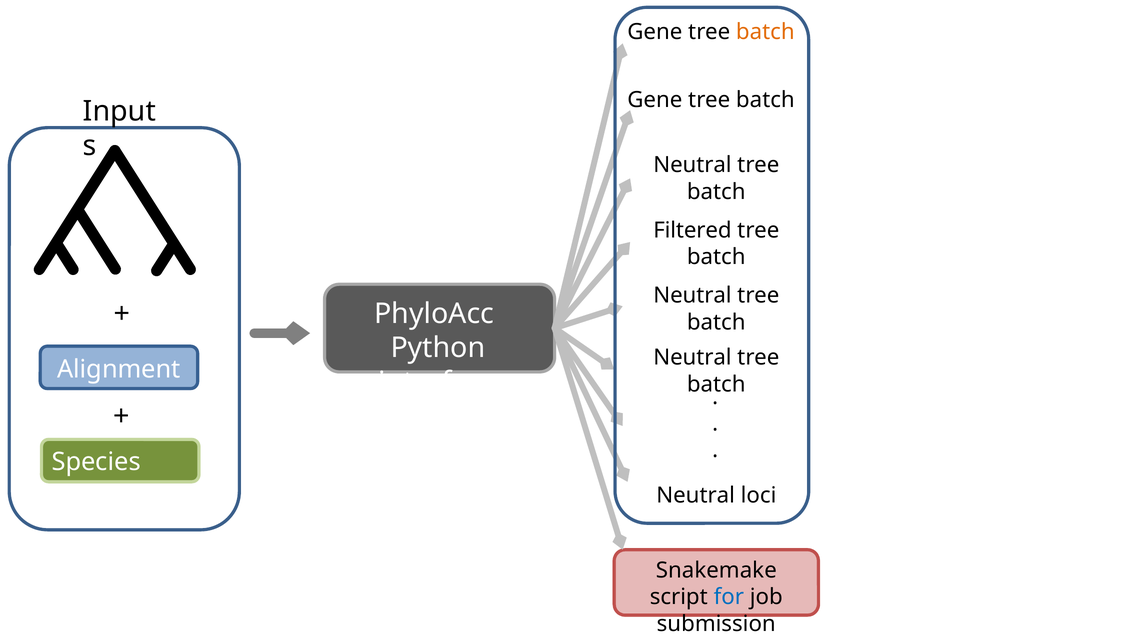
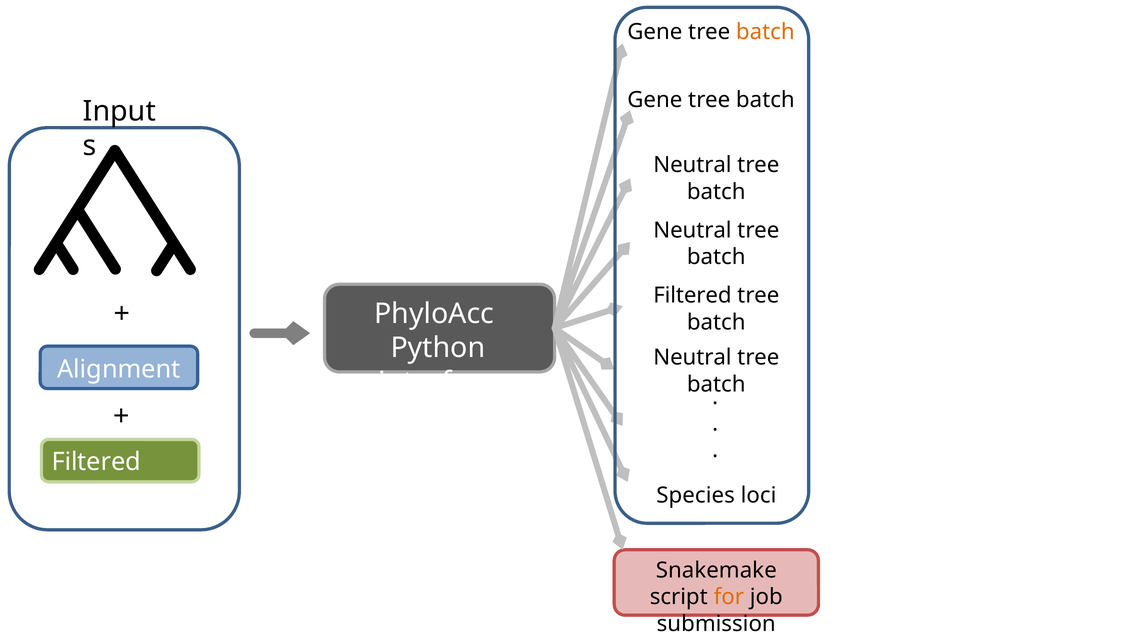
Filtered: Filtered -> Neutral (692, 230)
Neutral: Neutral -> Filtered (692, 295)
Species: Species -> Filtered (96, 462)
Neutral: Neutral -> Species (696, 496)
for colour: blue -> orange (729, 597)
